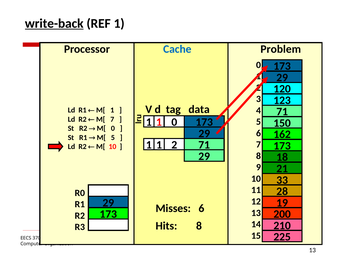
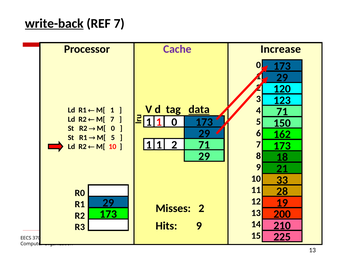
REF 1: 1 -> 7 (119, 24)
Cache colour: blue -> purple (177, 49)
Problem: Problem -> Increase (281, 49)
data underline: none -> present (199, 110)
Misses 6: 6 -> 2 (201, 209)
Hits 8: 8 -> 9 (199, 226)
